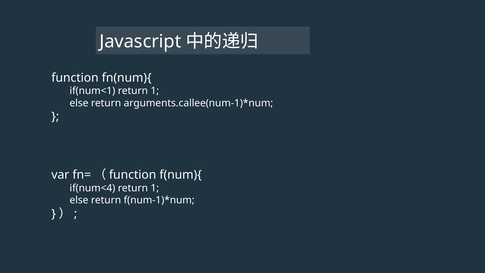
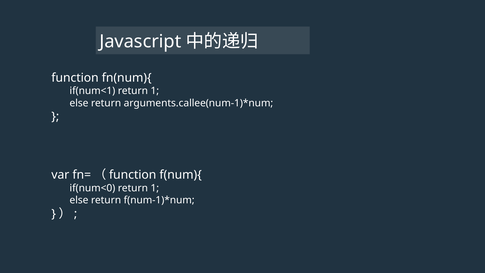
if(num<4: if(num<4 -> if(num<0 (92, 188)
